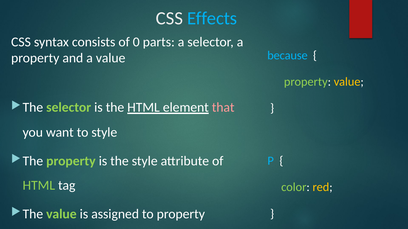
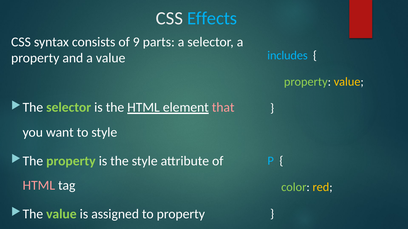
0: 0 -> 9 (136, 42)
because: because -> includes (287, 55)
HTML colour: light green -> pink (39, 186)
